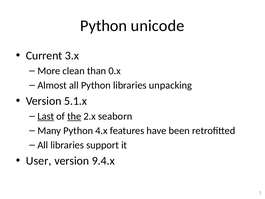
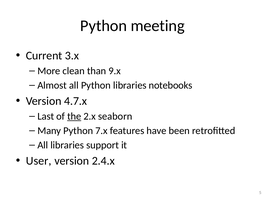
unicode: unicode -> meeting (158, 26)
0.x: 0.x -> 9.x (115, 71)
unpacking: unpacking -> notebooks (171, 85)
5.1.x: 5.1.x -> 4.7.x (76, 101)
Last underline: present -> none (46, 116)
4.x: 4.x -> 7.x (102, 131)
9.4.x: 9.4.x -> 2.4.x (103, 161)
